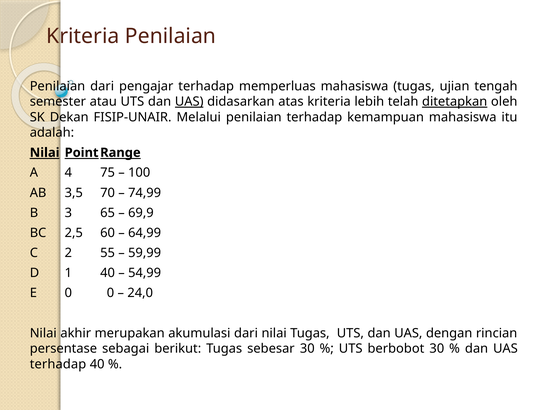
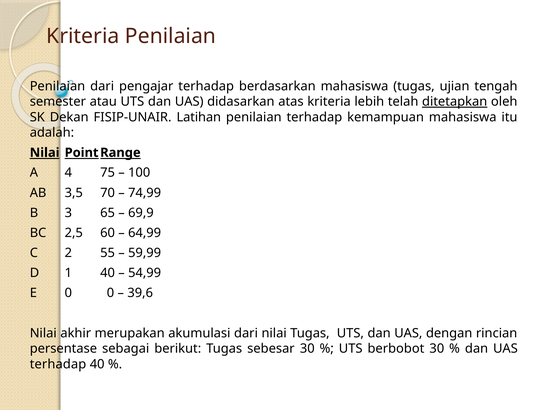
memperluas: memperluas -> berdasarkan (277, 86)
UAS underline: present -> none (189, 101)
Melalui: Melalui -> Latihan (199, 117)
24,0: 24,0 -> 39,6 (140, 293)
